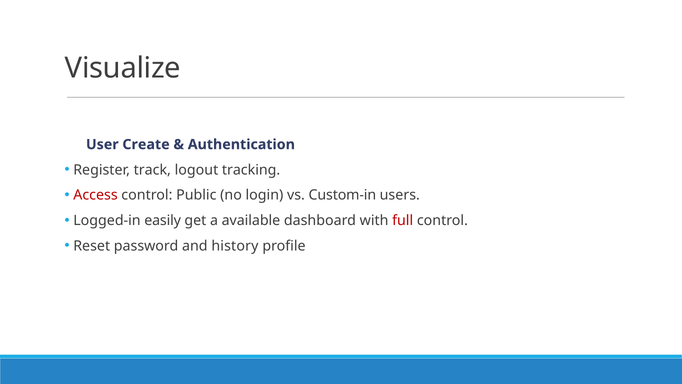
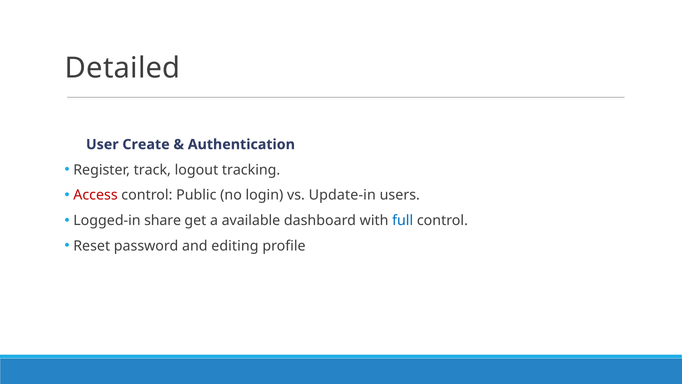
Visualize: Visualize -> Detailed (123, 68)
Custom-in: Custom-in -> Update-in (342, 195)
easily: easily -> share (163, 220)
full colour: red -> blue (403, 220)
history: history -> editing (235, 246)
